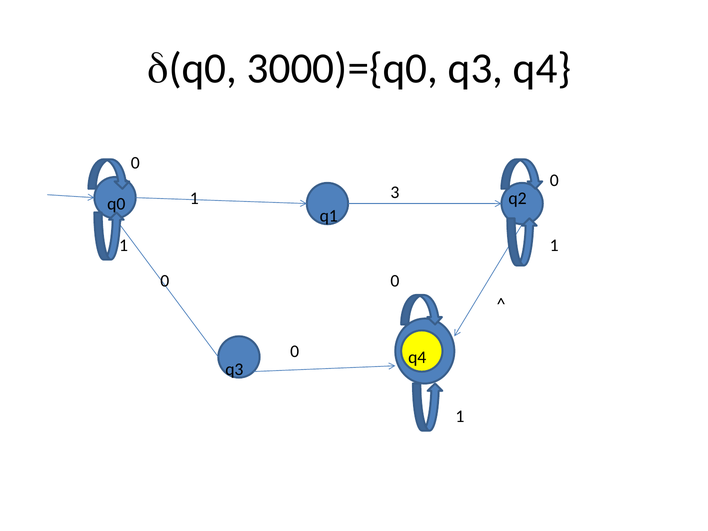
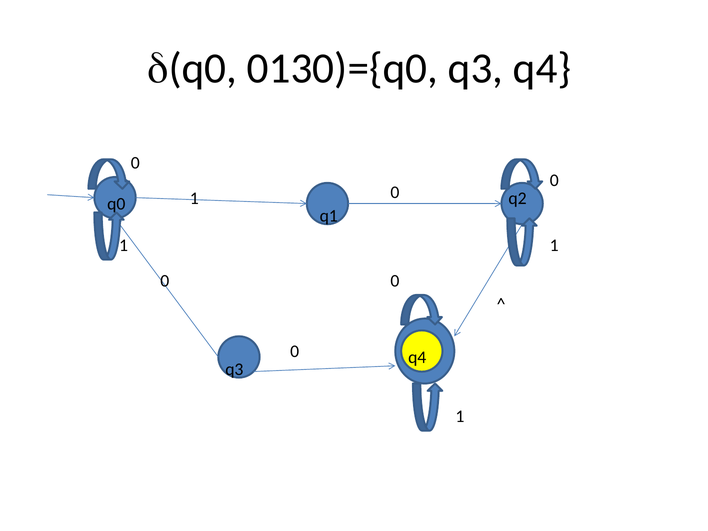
3000)={q0: 3000)={q0 -> 0130)={q0 (342, 69)
3: 3 -> 0 (395, 192)
